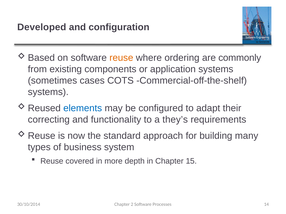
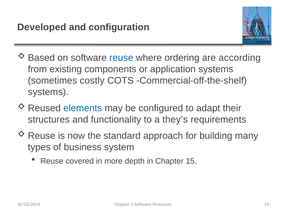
reuse colour: orange -> blue (121, 58)
commonly: commonly -> according (240, 58)
cases: cases -> costly (92, 81)
correcting: correcting -> structures (49, 120)
